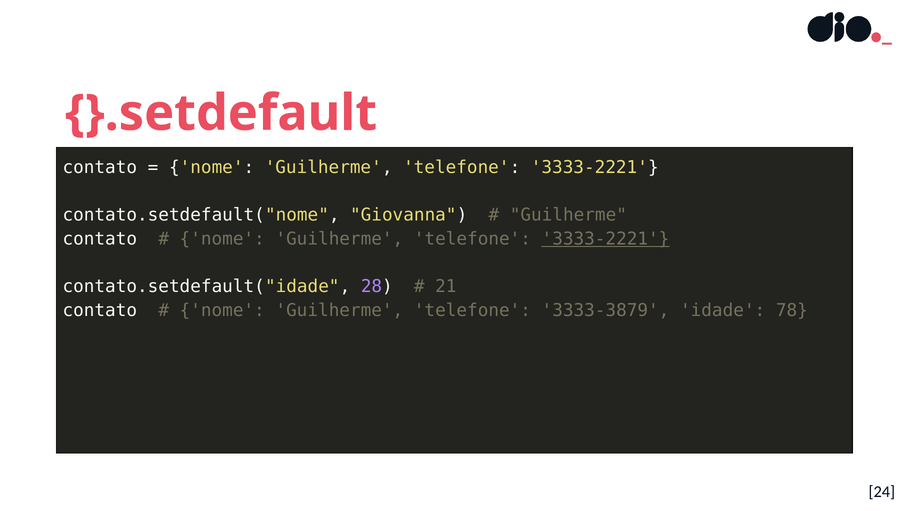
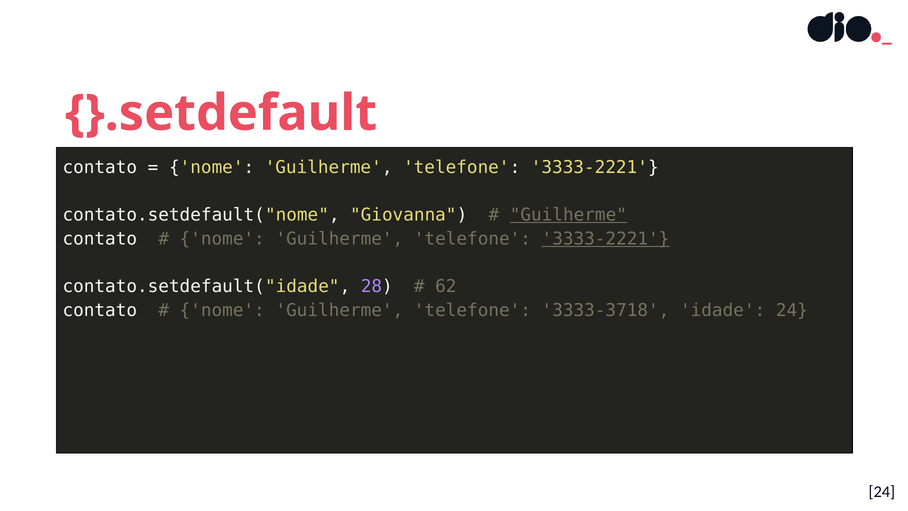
Guilherme underline: none -> present (568, 215)
21: 21 -> 62 (446, 286)
3333-3879: 3333-3879 -> 3333-3718 (605, 310)
idade 78: 78 -> 24 (792, 310)
